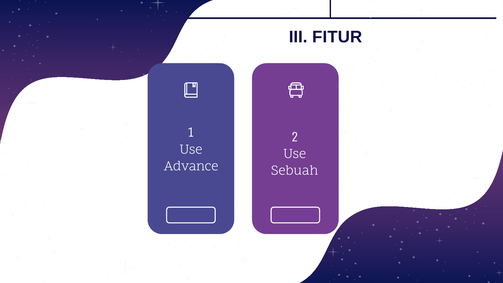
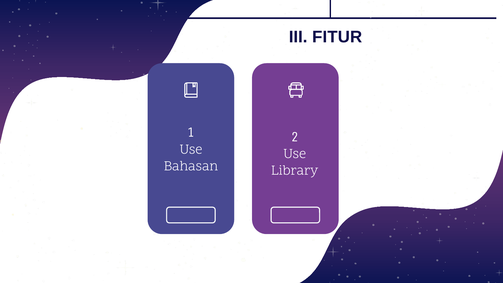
Advance: Advance -> Bahasan (191, 166)
Sebuah: Sebuah -> Library (295, 170)
